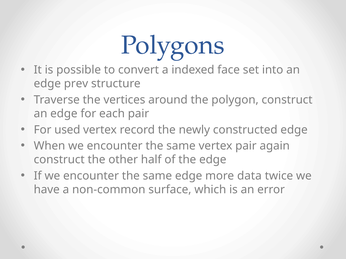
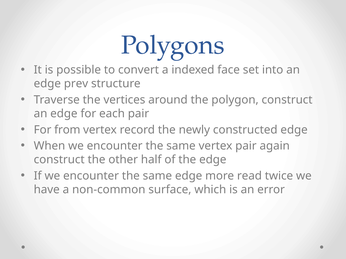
used: used -> from (67, 130)
data: data -> read (249, 176)
